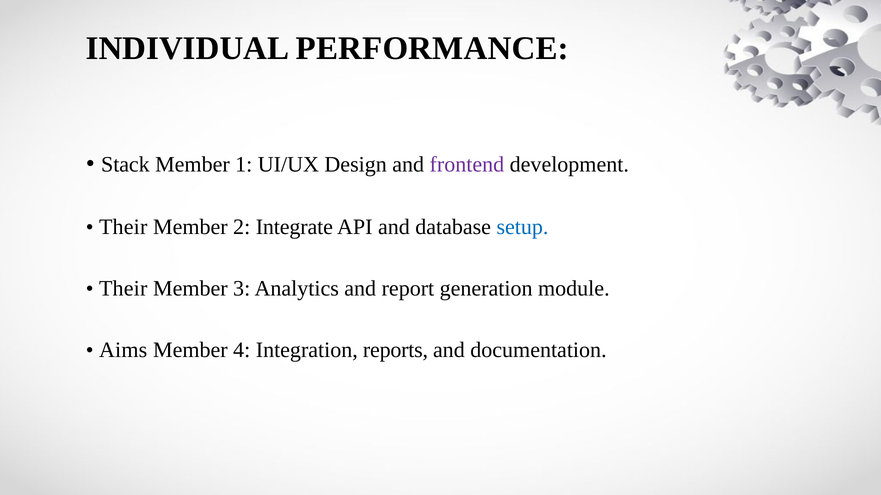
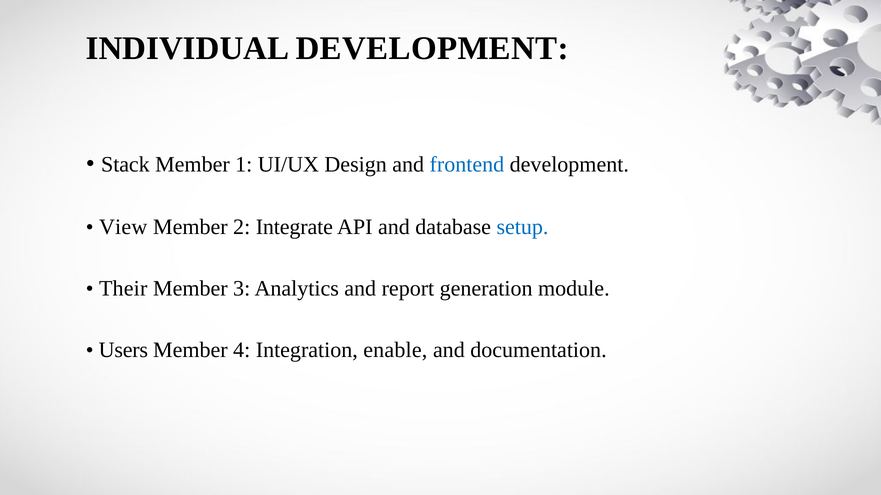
INDIVIDUAL PERFORMANCE: PERFORMANCE -> DEVELOPMENT (432, 49)
frontend colour: purple -> blue (467, 165)
Their: Their -> View (123, 227)
Aims: Aims -> Users (123, 351)
reports: reports -> enable (395, 351)
